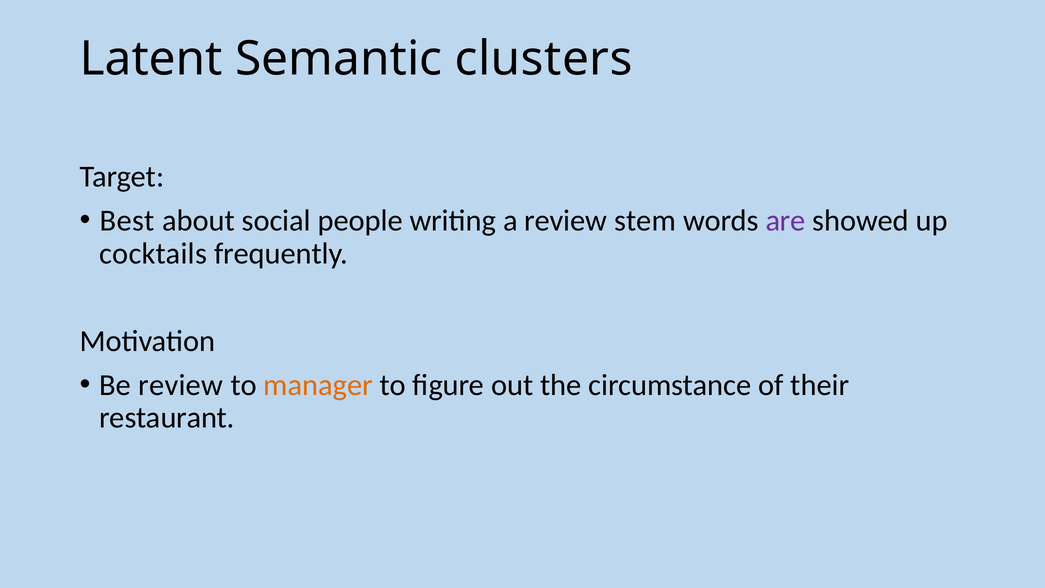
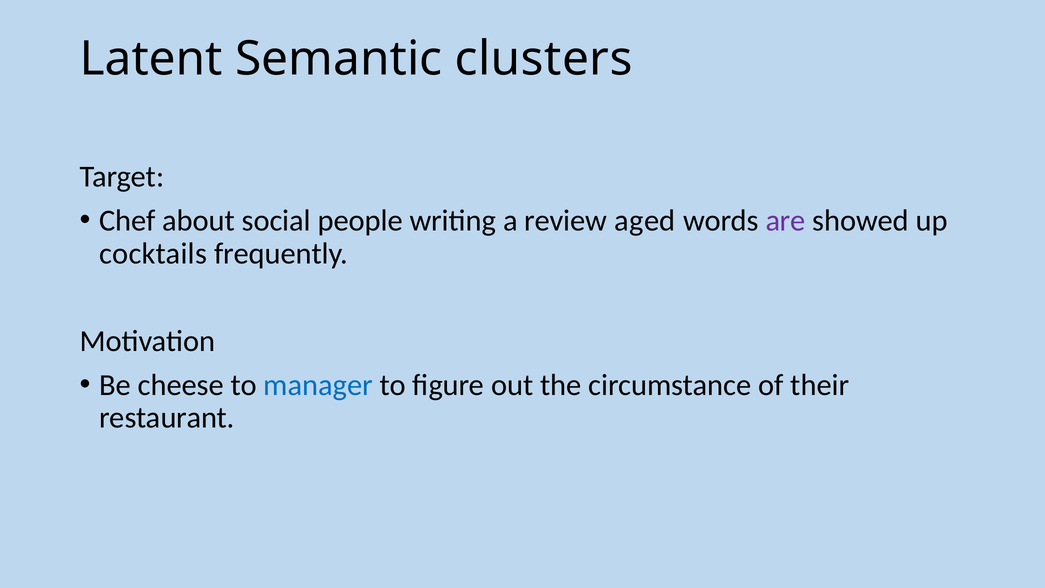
Best: Best -> Chef (127, 220)
stem: stem -> aged (645, 220)
Be review: review -> cheese (181, 385)
manager colour: orange -> blue (318, 385)
